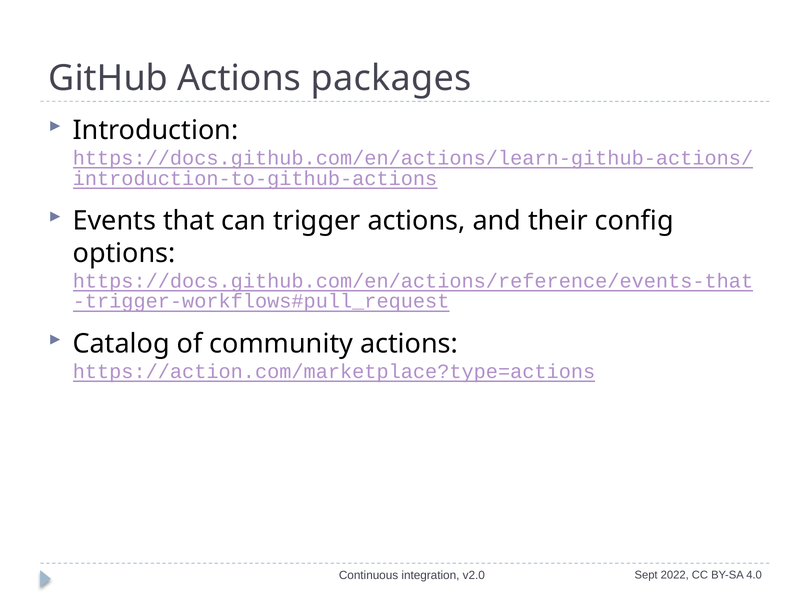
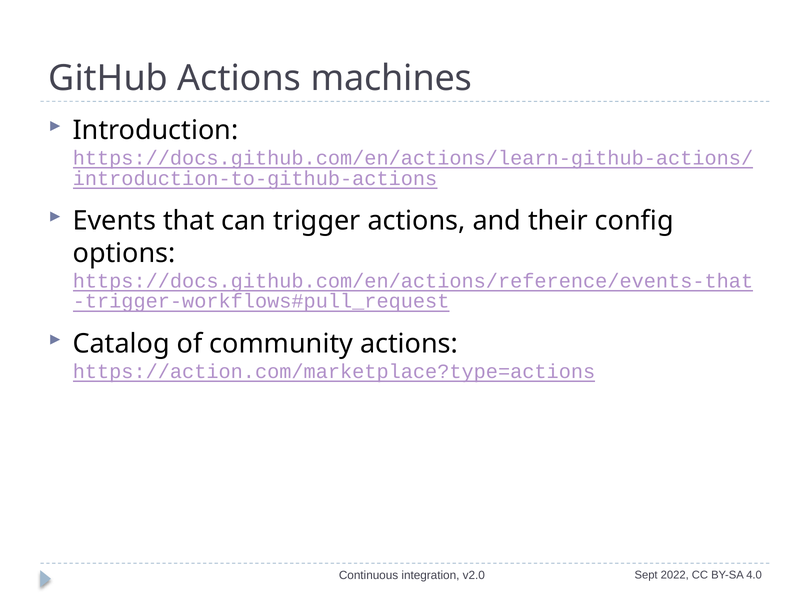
packages: packages -> machines (391, 78)
